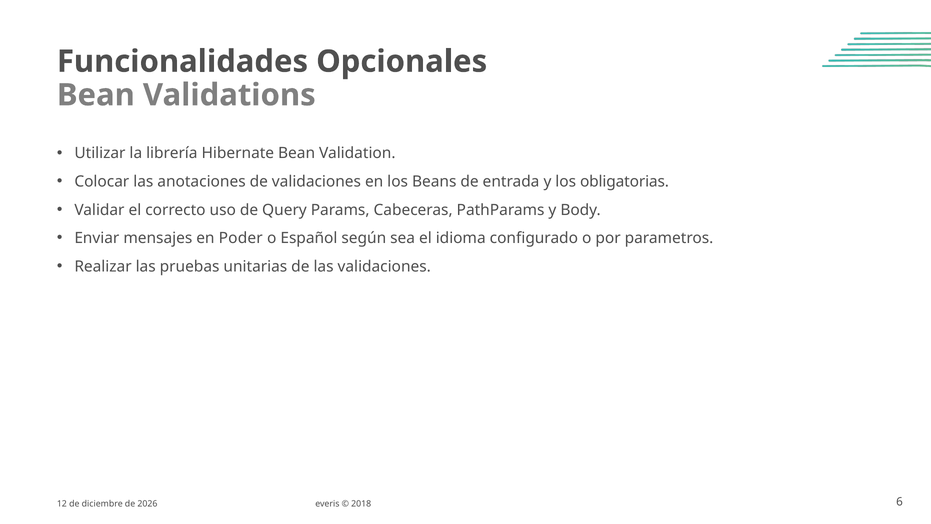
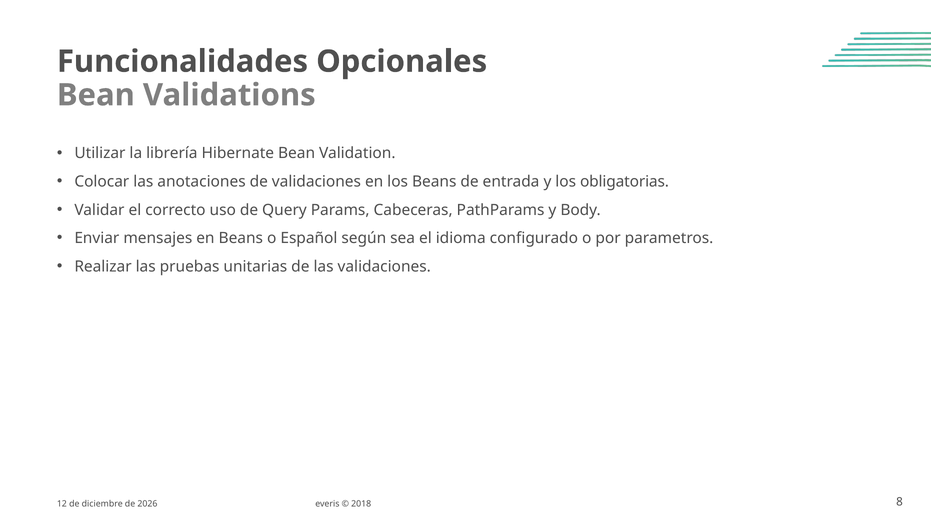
en Poder: Poder -> Beans (241, 238)
6: 6 -> 8 (899, 502)
